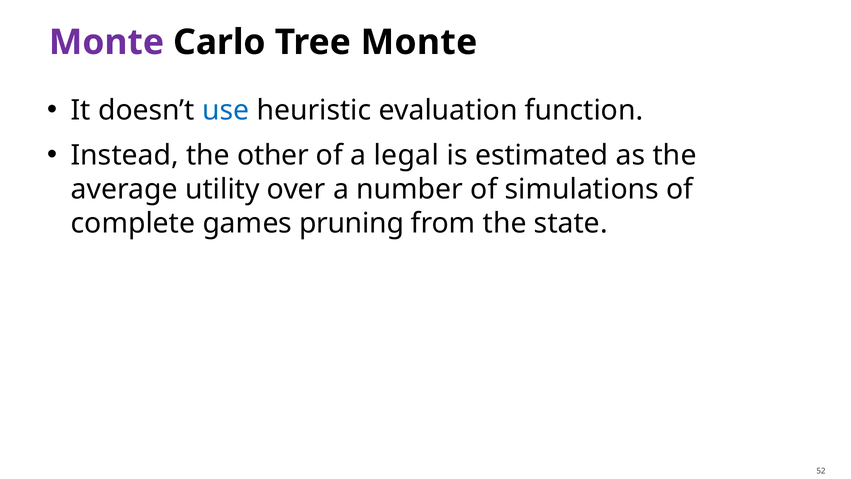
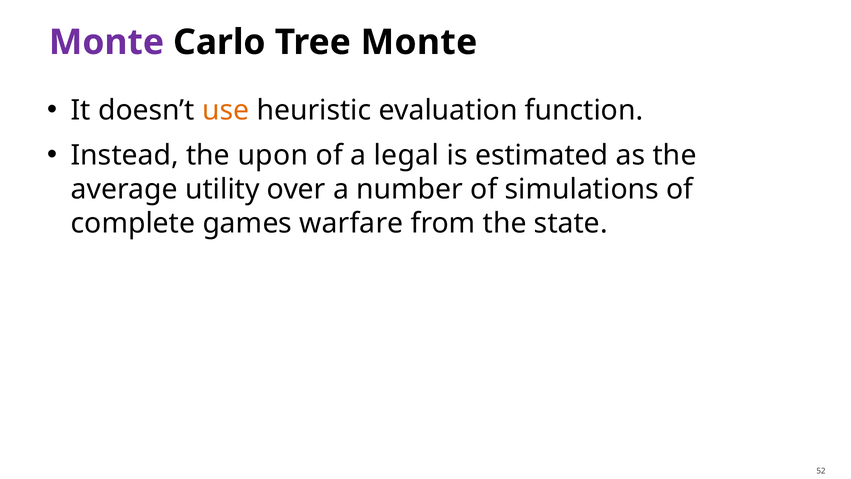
use colour: blue -> orange (226, 111)
other: other -> upon (273, 155)
pruning: pruning -> warfare (351, 223)
